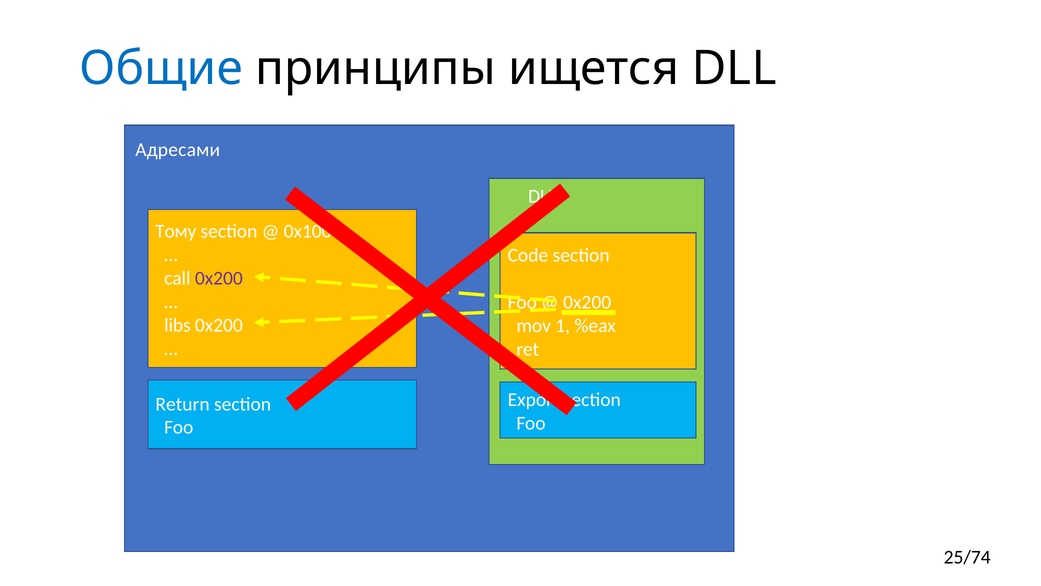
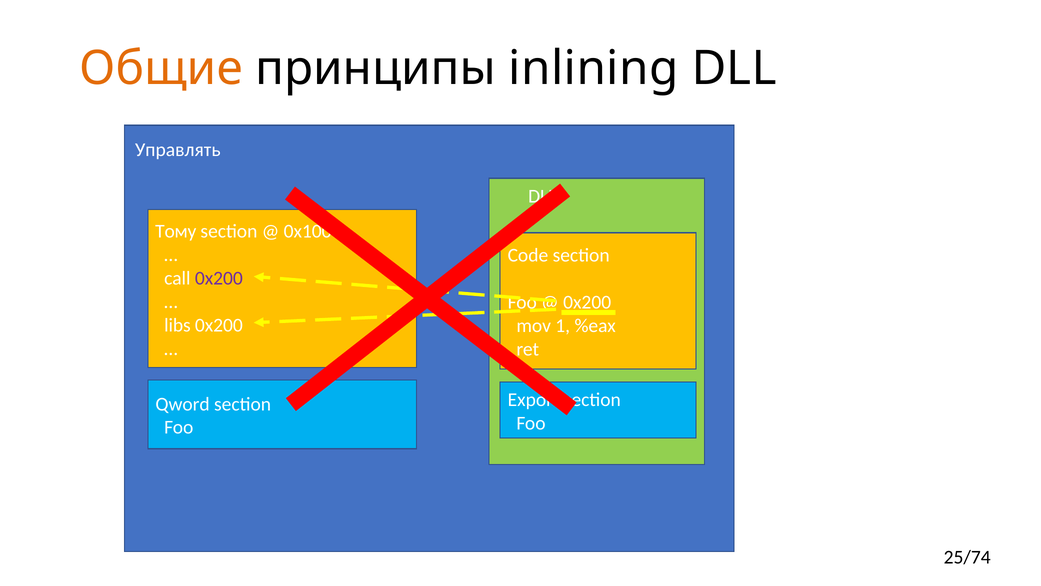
Общие colour: blue -> orange (161, 68)
ищется: ищется -> inlining (593, 68)
Адресами: Адресами -> Управлять (178, 150)
Return: Return -> Qword (183, 404)
